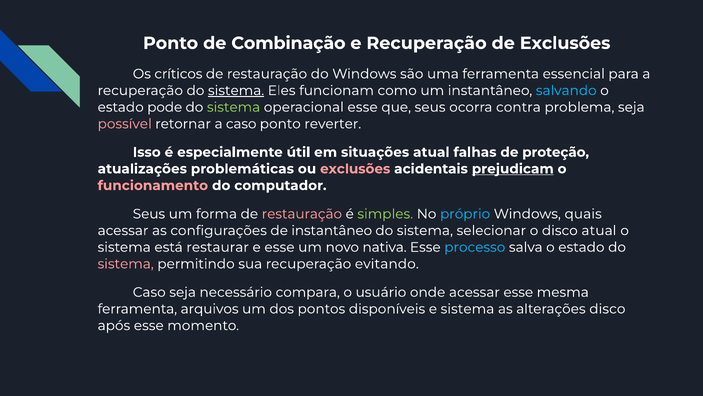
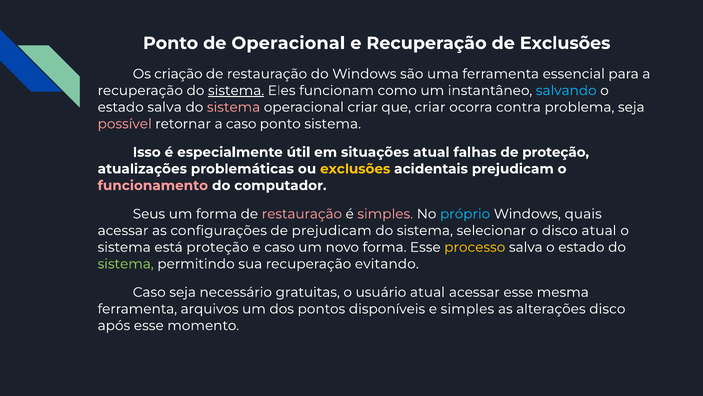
de Combinação: Combinação -> Operacional (288, 43)
críticos: críticos -> criação (178, 74)
estado pode: pode -> salva (165, 107)
sistema colour: light green -> pink (234, 107)
operacional esse: esse -> criar (363, 107)
que seus: seus -> criar (430, 107)
ponto reverter: reverter -> sistema (333, 124)
exclusões colour: pink -> yellow (355, 169)
prejudicam underline: present -> none (513, 169)
simples colour: light green -> pink (385, 214)
de instantâneo: instantâneo -> prejudicam (332, 230)
está restaurar: restaurar -> proteção (218, 247)
e esse: esse -> caso (280, 247)
novo nativa: nativa -> forma (385, 247)
processo colour: light blue -> yellow (475, 247)
sistema colour: pink -> light green (126, 264)
compara: compara -> gratuitas (308, 292)
usuário onde: onde -> atual (428, 292)
e sistema: sistema -> simples (467, 309)
